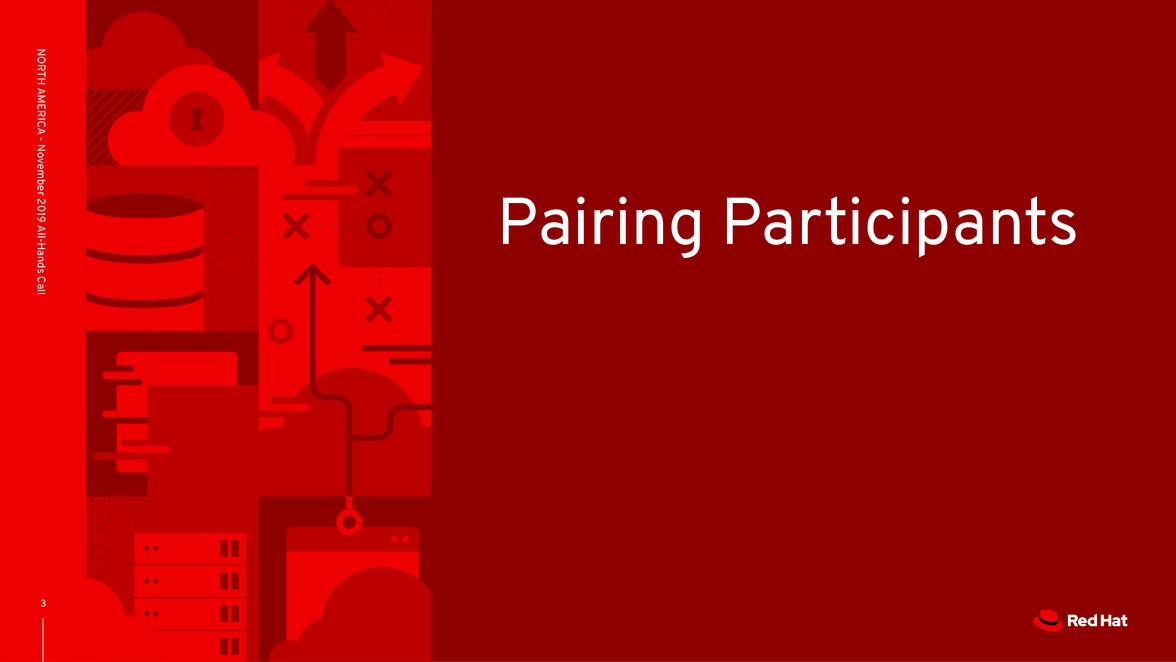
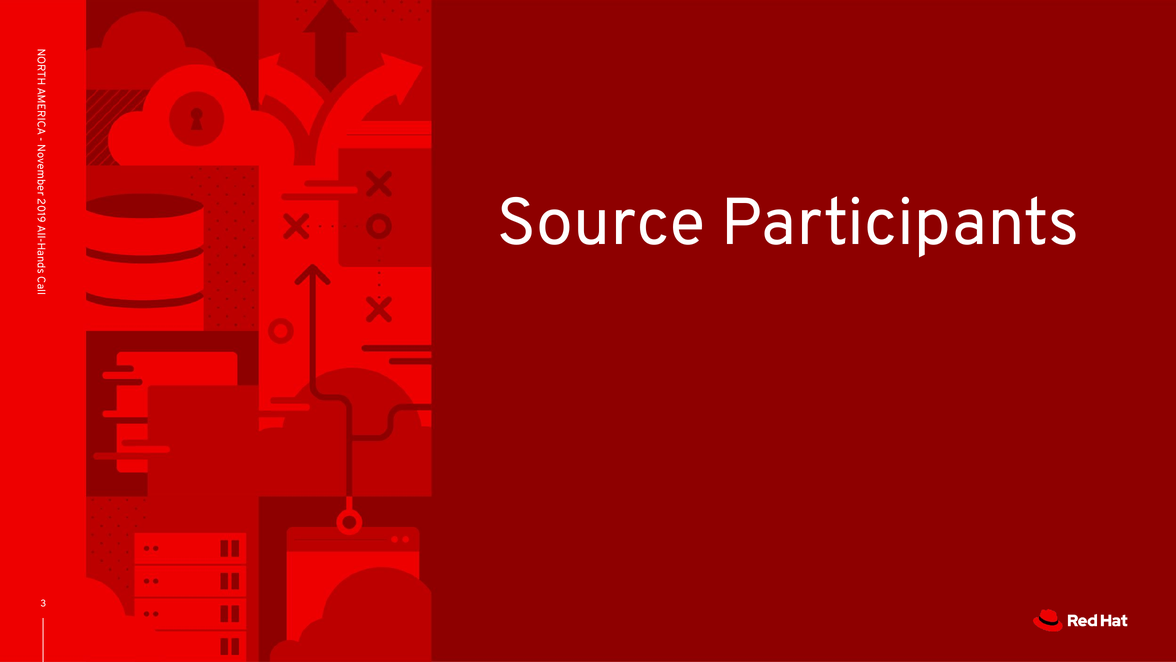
Pairing: Pairing -> Source (601, 222)
